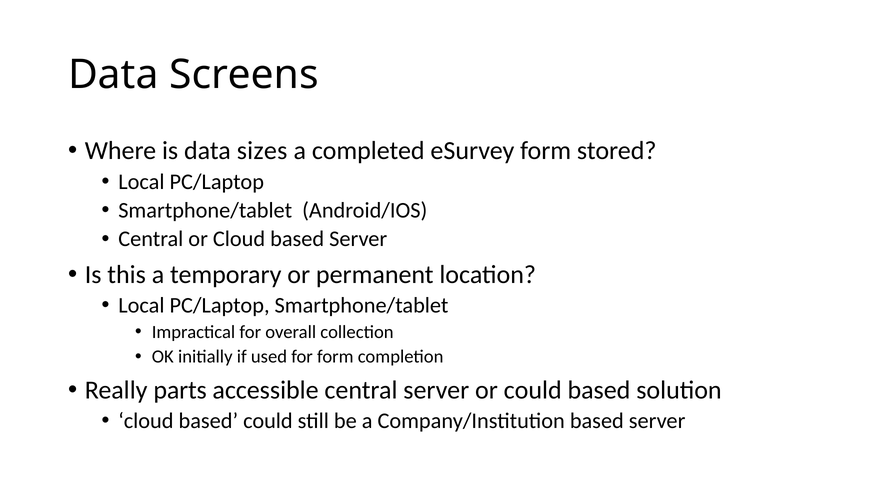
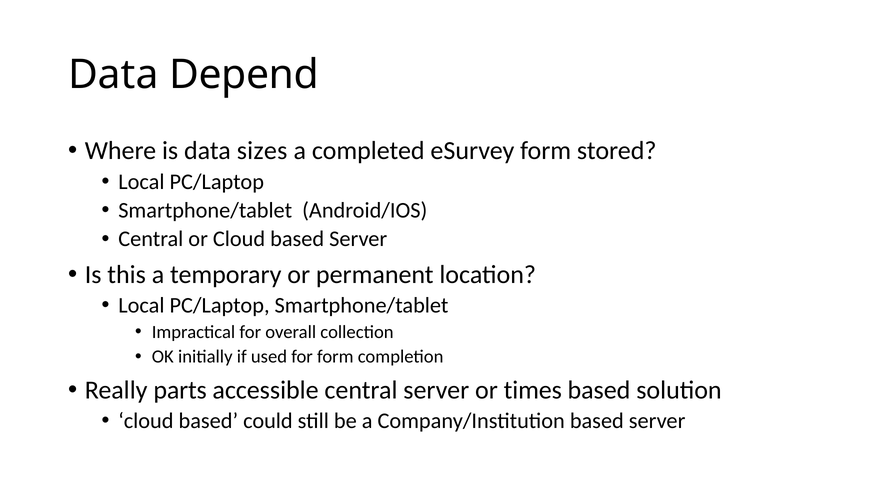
Screens: Screens -> Depend (244, 75)
or could: could -> times (533, 390)
